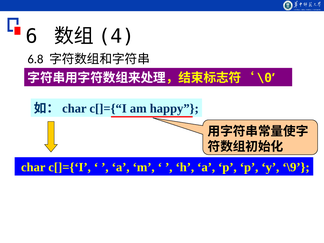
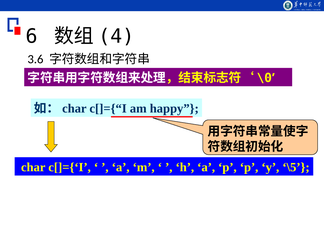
6.8: 6.8 -> 3.6 (35, 59)
\9: \9 -> \5 (296, 167)
